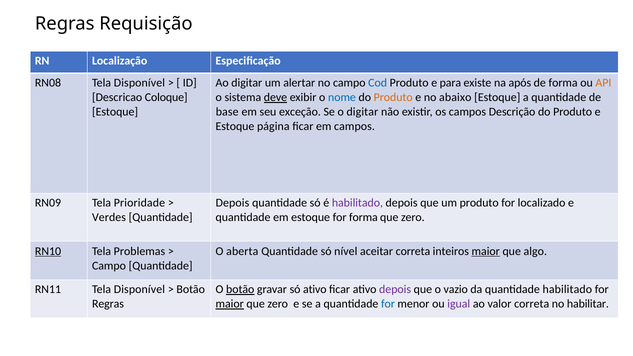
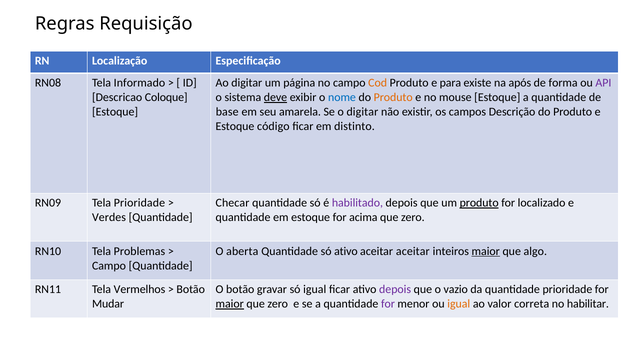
RN08 Tela Disponível: Disponível -> Informado (139, 83)
alertar: alertar -> página (299, 83)
Cod colour: blue -> orange (378, 83)
API colour: orange -> purple (603, 83)
abaixo: abaixo -> mouse (455, 97)
exceção: exceção -> amarela (300, 112)
página: página -> código (273, 126)
em campos: campos -> distinto (354, 126)
Depois: Depois -> Checar (232, 203)
produto underline: none -> present (479, 203)
for forma: forma -> acima (363, 217)
RN10 underline: present -> none (48, 251)
só nível: nível -> ativo (346, 251)
aceitar correta: correta -> aceitar (413, 251)
RN11 Tela Disponível: Disponível -> Vermelhos (140, 289)
botão underline: present -> none (240, 289)
só ativo: ativo -> igual (315, 289)
quantidade habilitado: habilitado -> prioridade (567, 289)
Regras: Regras -> Mudar (108, 304)
for colour: blue -> purple (388, 304)
igual colour: purple -> orange (459, 304)
